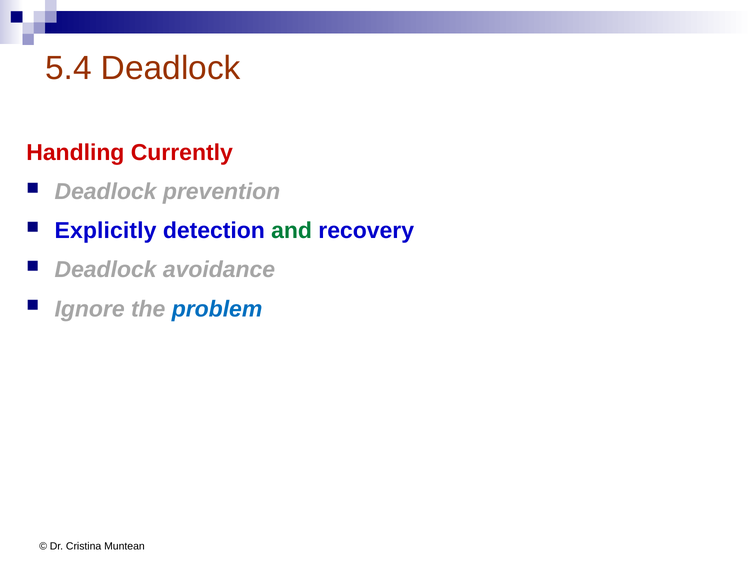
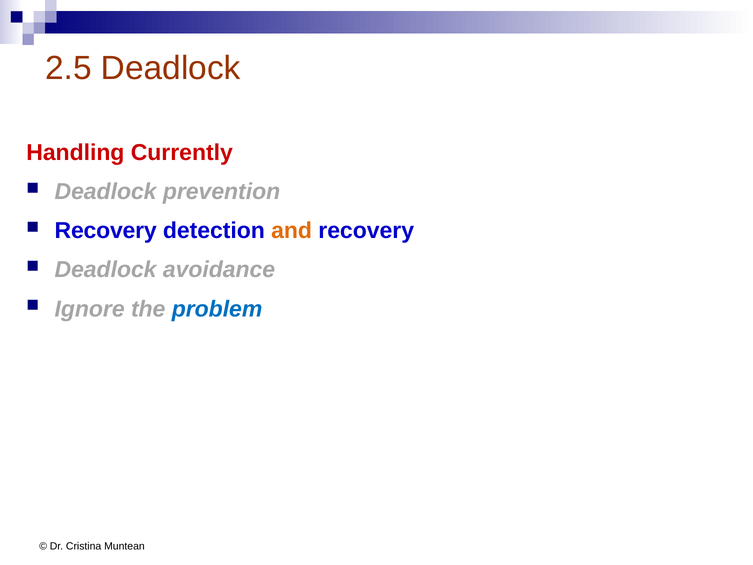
5.4: 5.4 -> 2.5 (68, 68)
Explicitly: Explicitly -> Recovery (106, 231)
and colour: green -> orange (292, 231)
